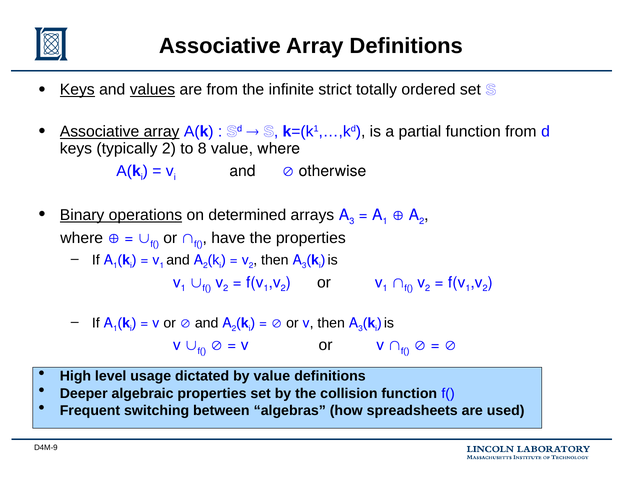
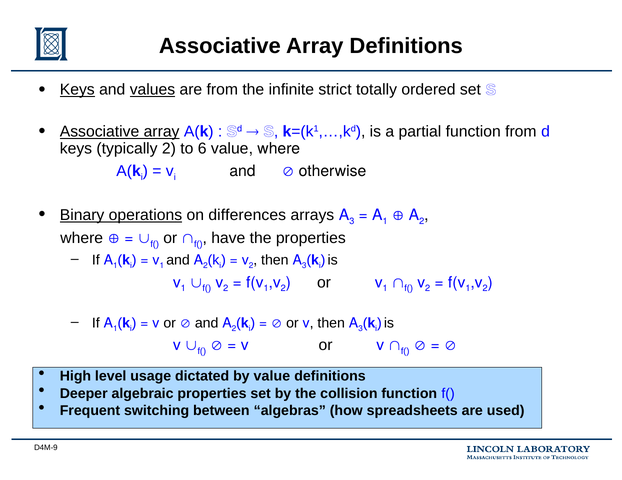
8: 8 -> 6 (202, 149)
determined: determined -> differences (247, 215)
